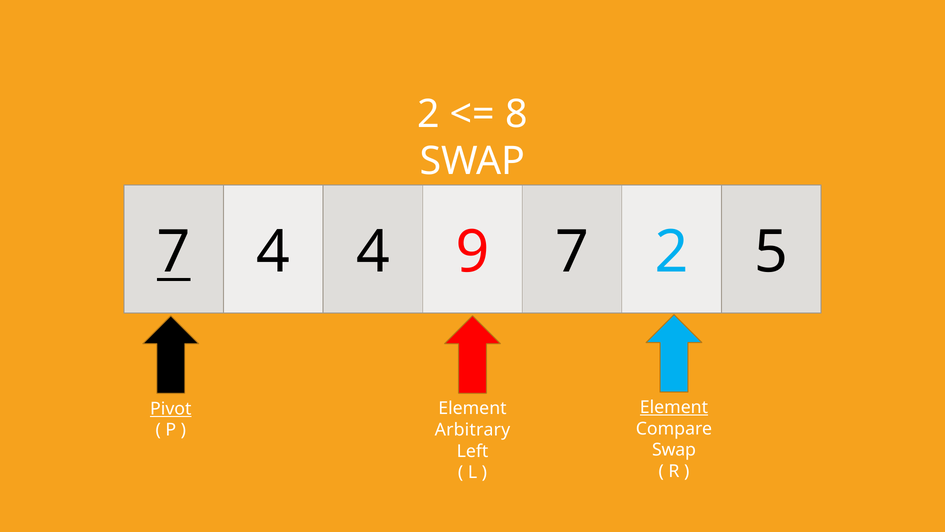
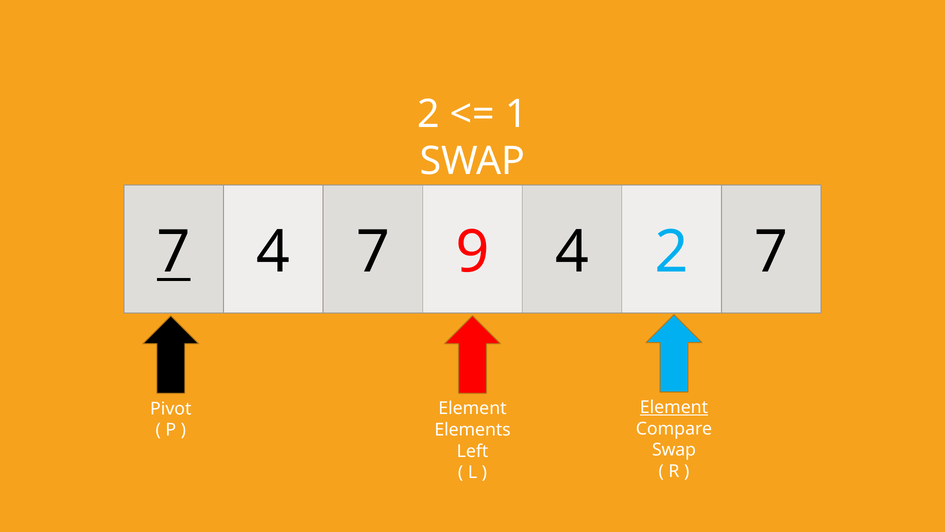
8: 8 -> 1 (516, 114)
4 4: 4 -> 7 (373, 252)
9 7: 7 -> 4 (572, 252)
2 5: 5 -> 7 (771, 252)
Pivot underline: present -> none (171, 408)
Arbitrary: Arbitrary -> Elements (473, 430)
